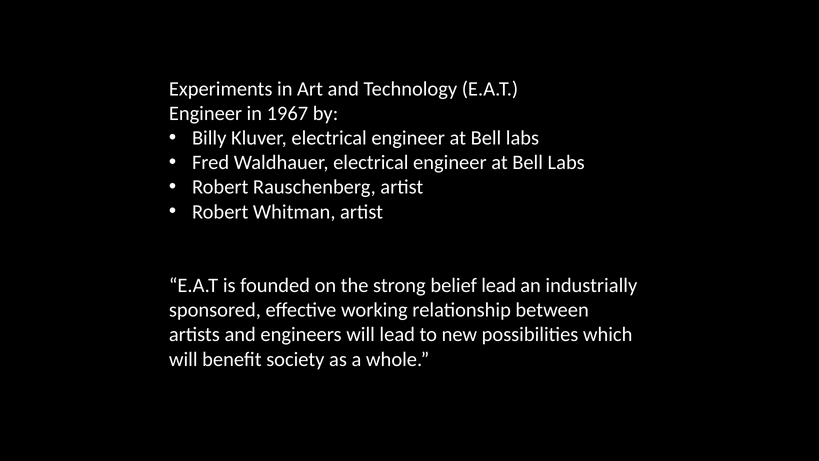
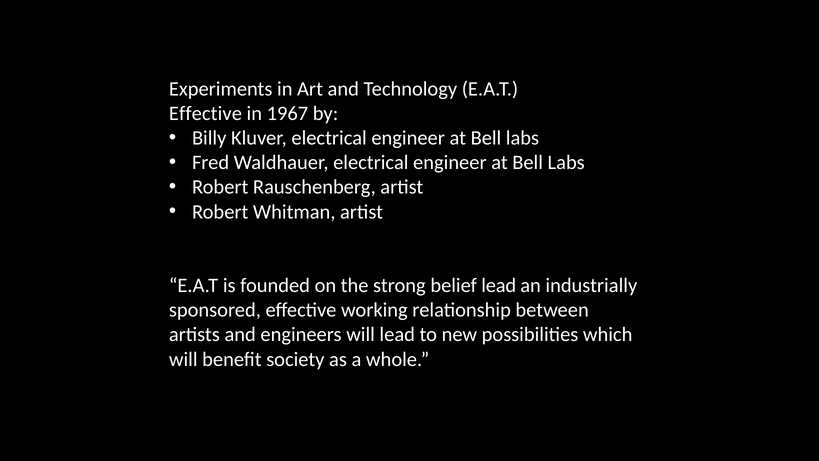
Engineer: Engineer -> Effective (205, 113)
